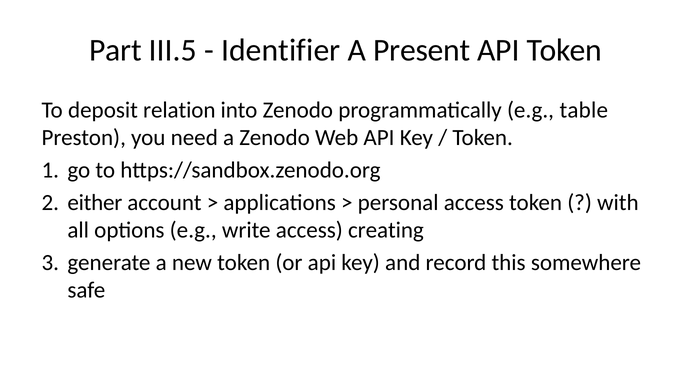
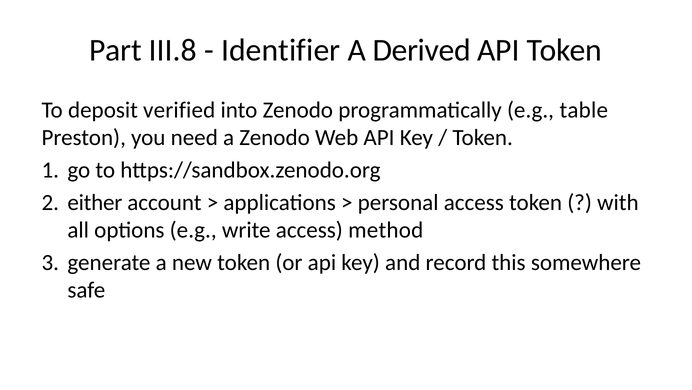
III.5: III.5 -> III.8 (173, 50)
Present: Present -> Derived (422, 50)
relation: relation -> verified (179, 110)
creating: creating -> method (386, 230)
